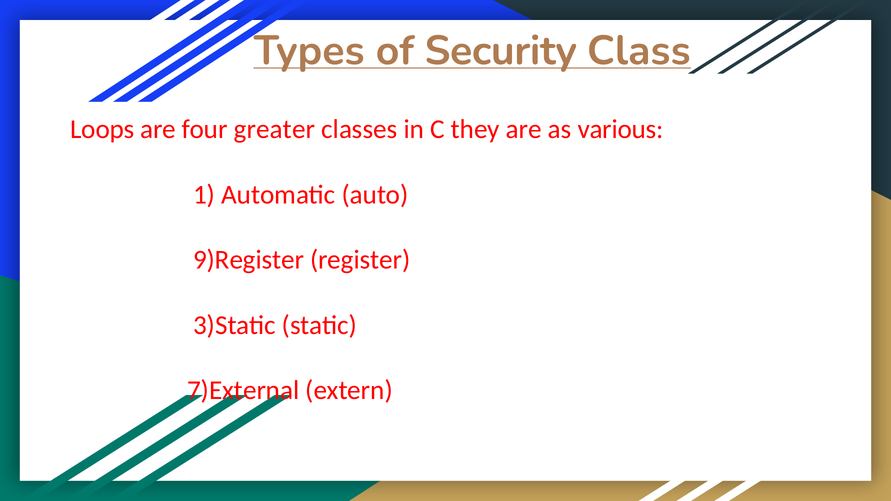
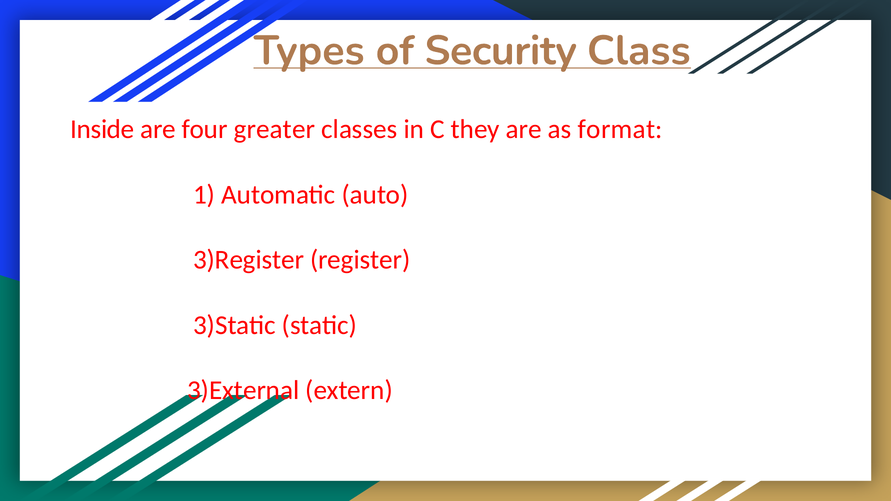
Loops: Loops -> Inside (102, 130)
various: various -> format (620, 130)
9)Register: 9)Register -> 3)Register (249, 260)
7)External: 7)External -> 3)External (243, 391)
